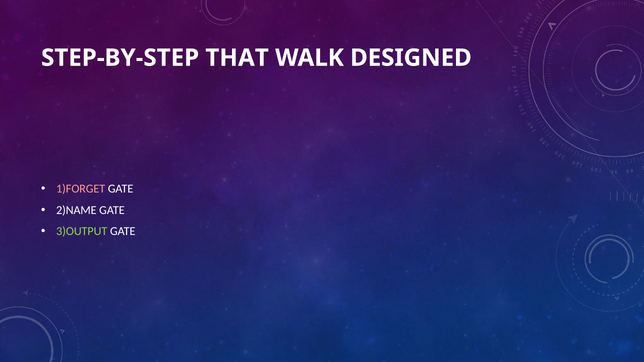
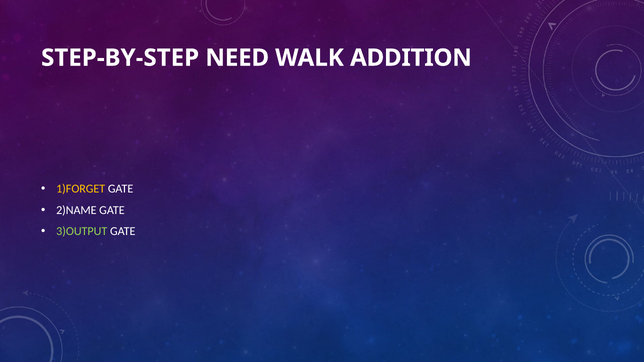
THAT: THAT -> NEED (237, 58)
DESIGNED: DESIGNED -> ADDITION (411, 58)
1)FORGET colour: pink -> yellow (81, 189)
